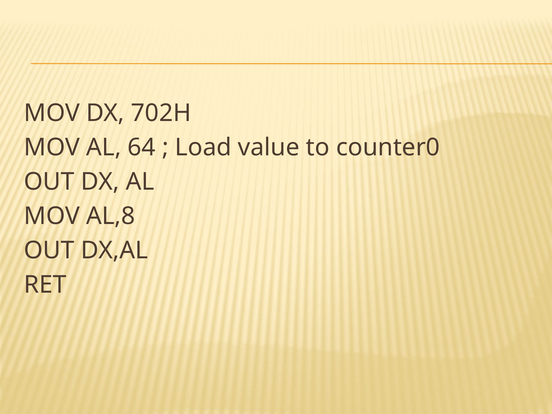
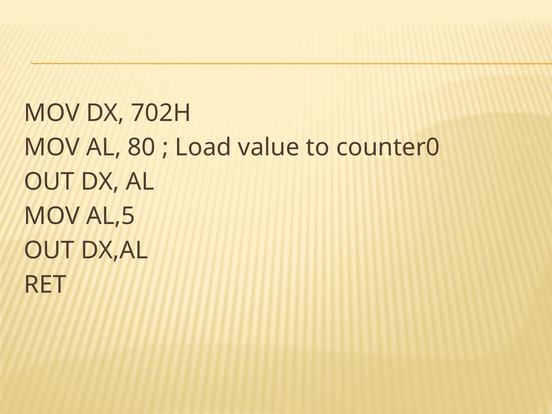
64: 64 -> 80 (142, 147)
AL,8: AL,8 -> AL,5 (111, 216)
